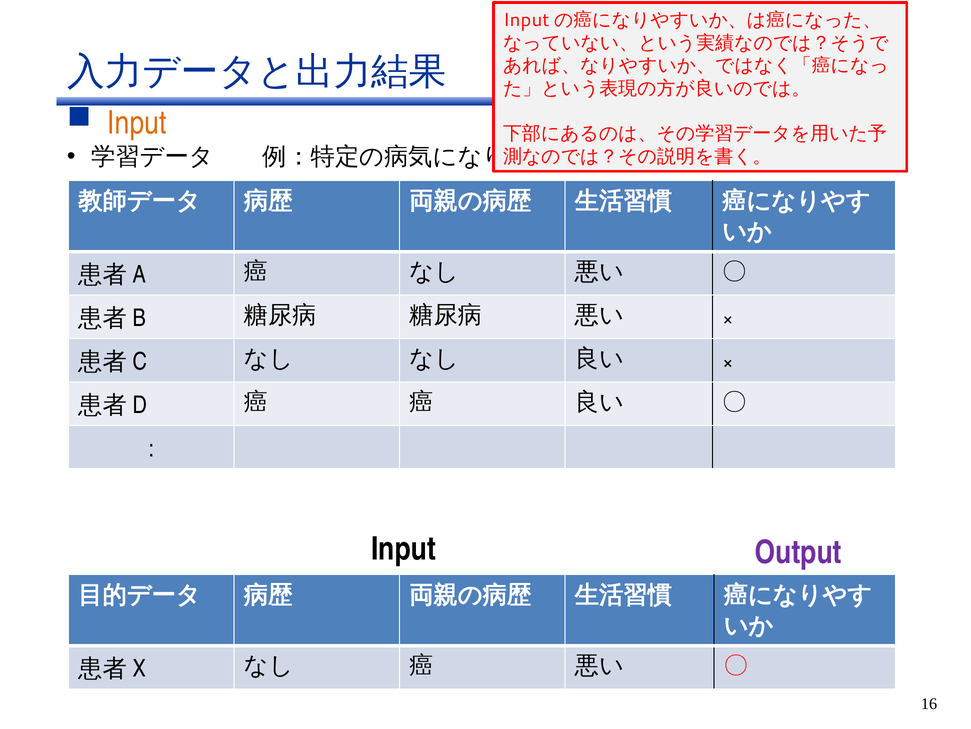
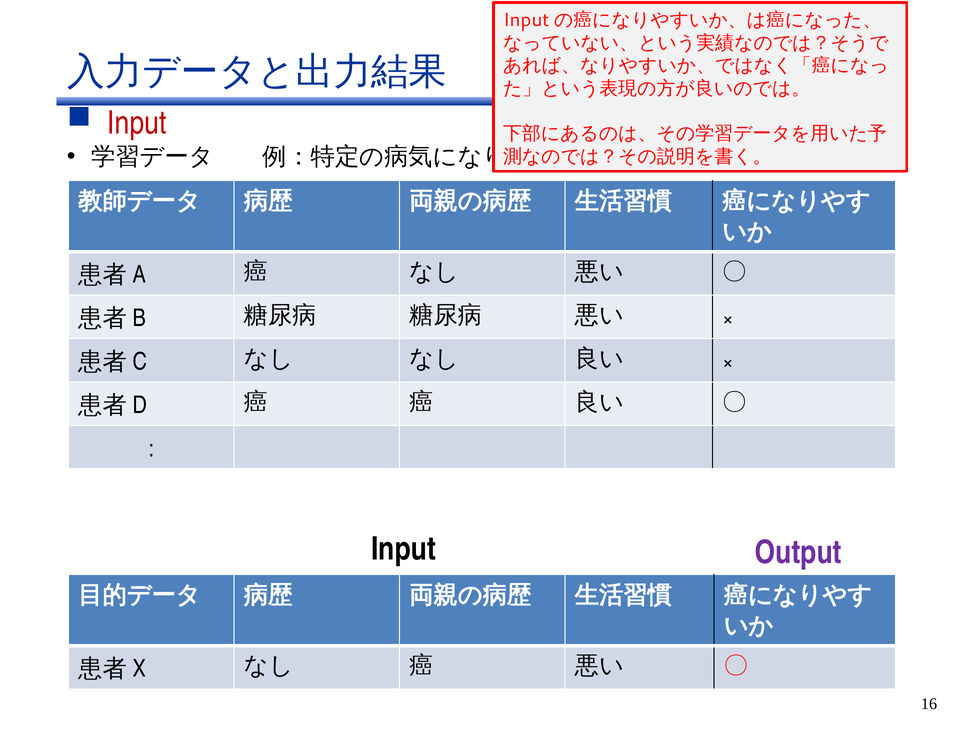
Input colour: orange -> red (137, 123)
